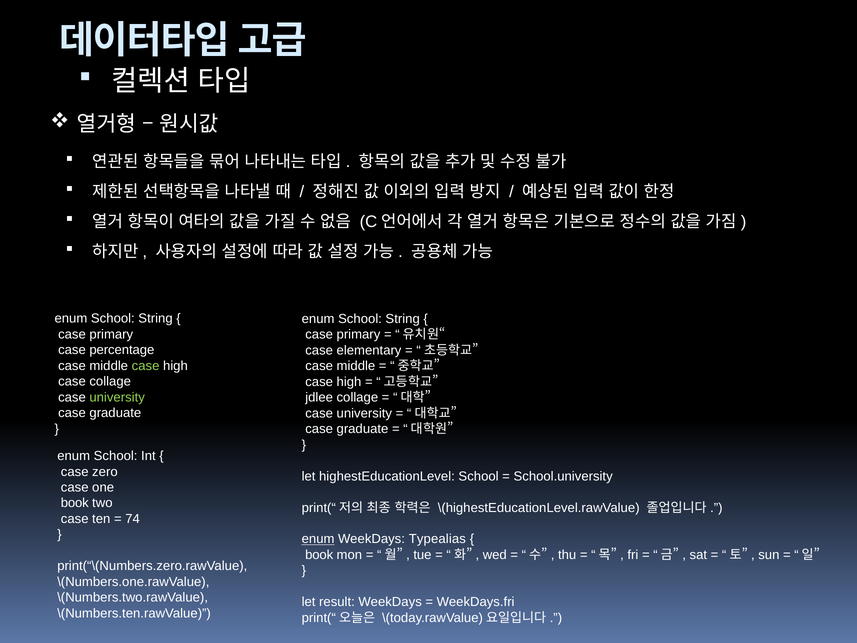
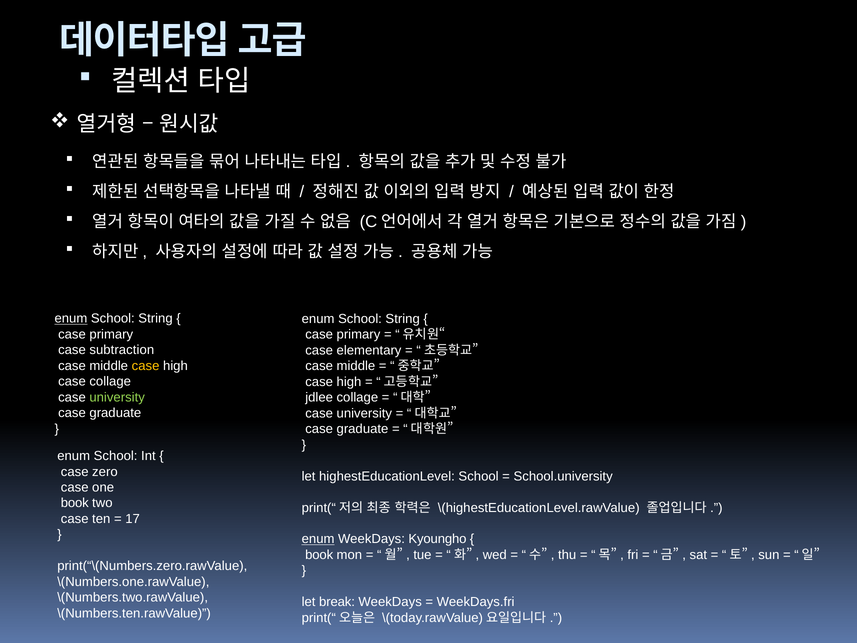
enum underline: none -> present (71, 319)
percentage: percentage -> subtraction (122, 350)
case colour: light green -> yellow (146, 366)
74: 74 -> 17 (133, 519)
Typealias: Typealias -> Kyoungho (437, 539)
result: result -> break (337, 602)
